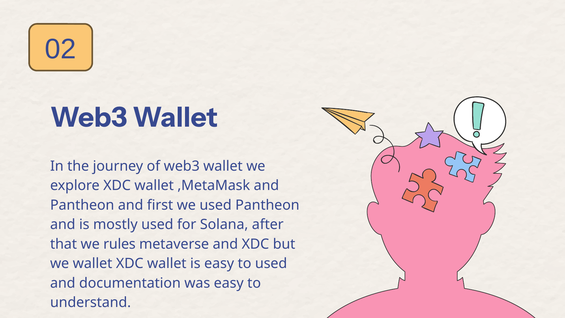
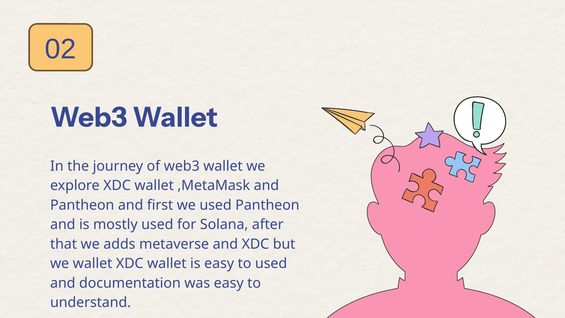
rules: rules -> adds (119, 244)
